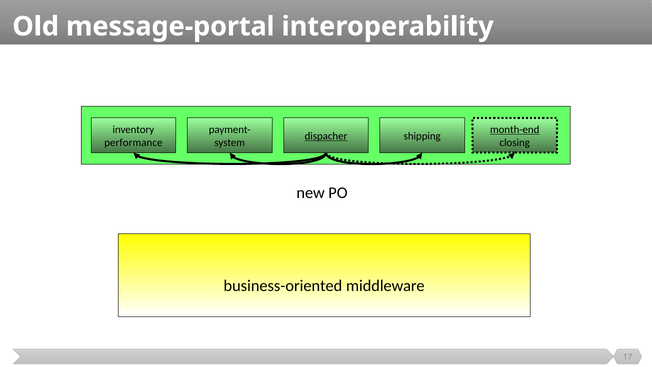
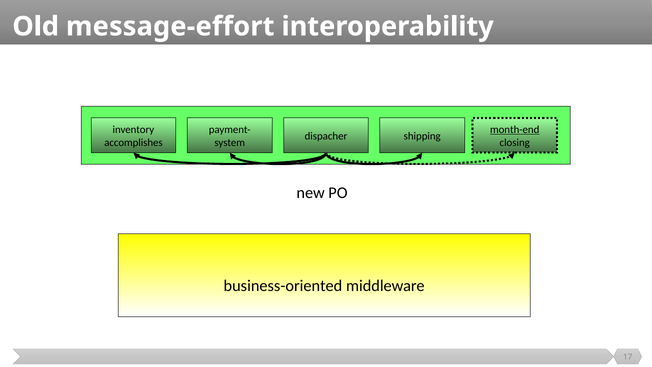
message-portal: message-portal -> message-effort (170, 26)
dispacher underline: present -> none (326, 136)
performance: performance -> accomplishes (133, 143)
